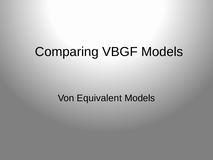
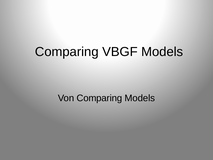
Von Equivalent: Equivalent -> Comparing (99, 98)
